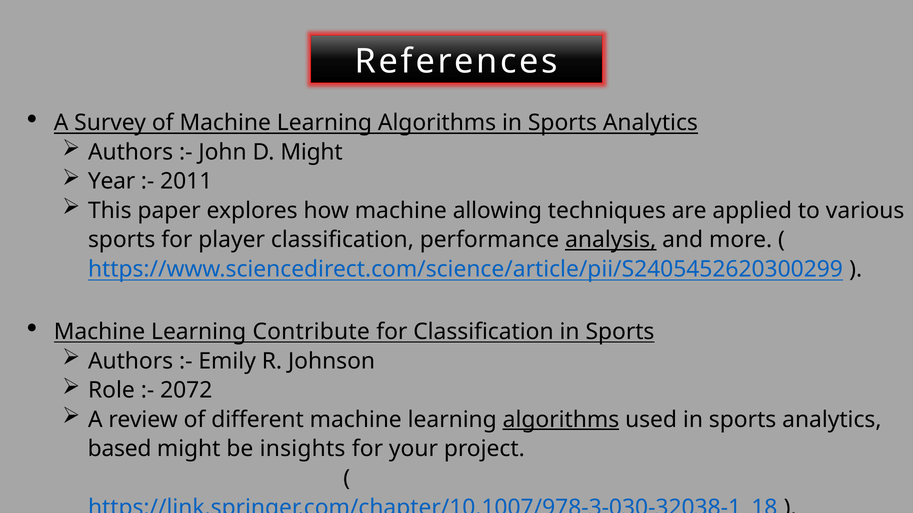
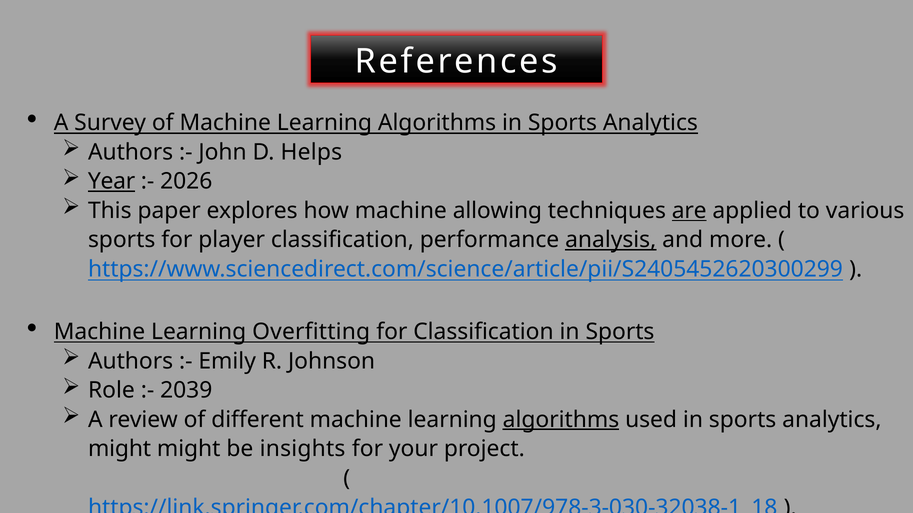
D Might: Might -> Helps (311, 152)
Year underline: none -> present (112, 182)
2011: 2011 -> 2026 (186, 182)
are underline: none -> present (689, 211)
Contribute: Contribute -> Overfitting (311, 332)
2072: 2072 -> 2039 (186, 391)
based: based -> might (120, 449)
